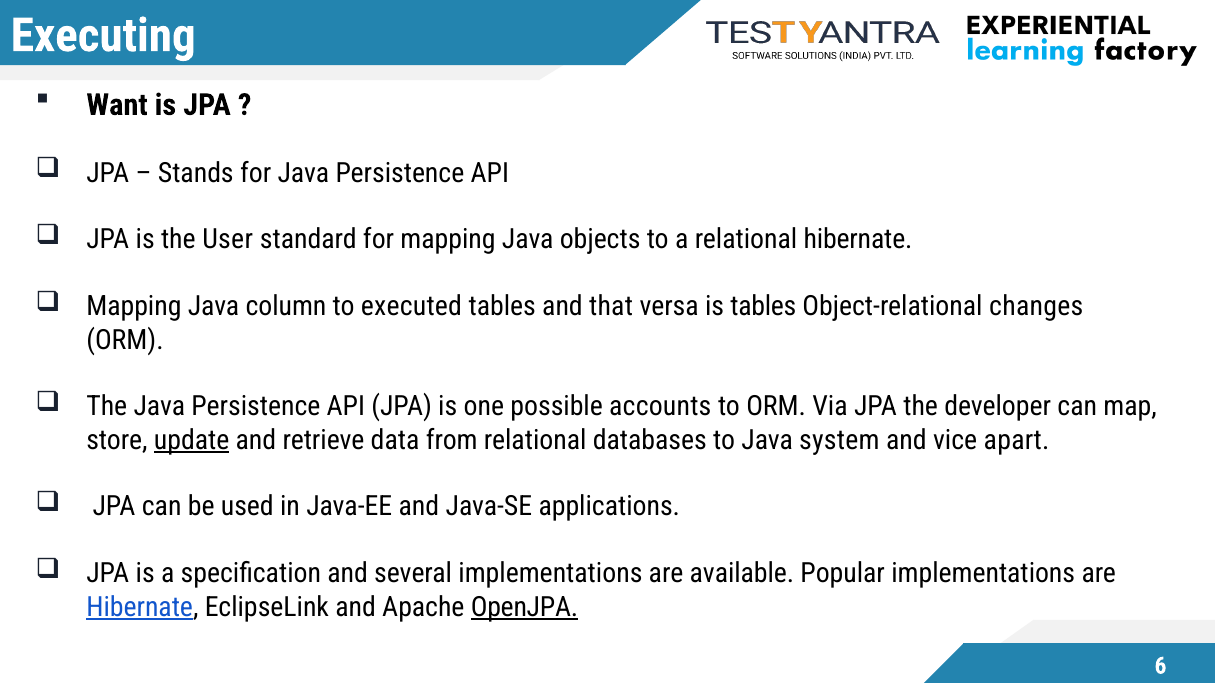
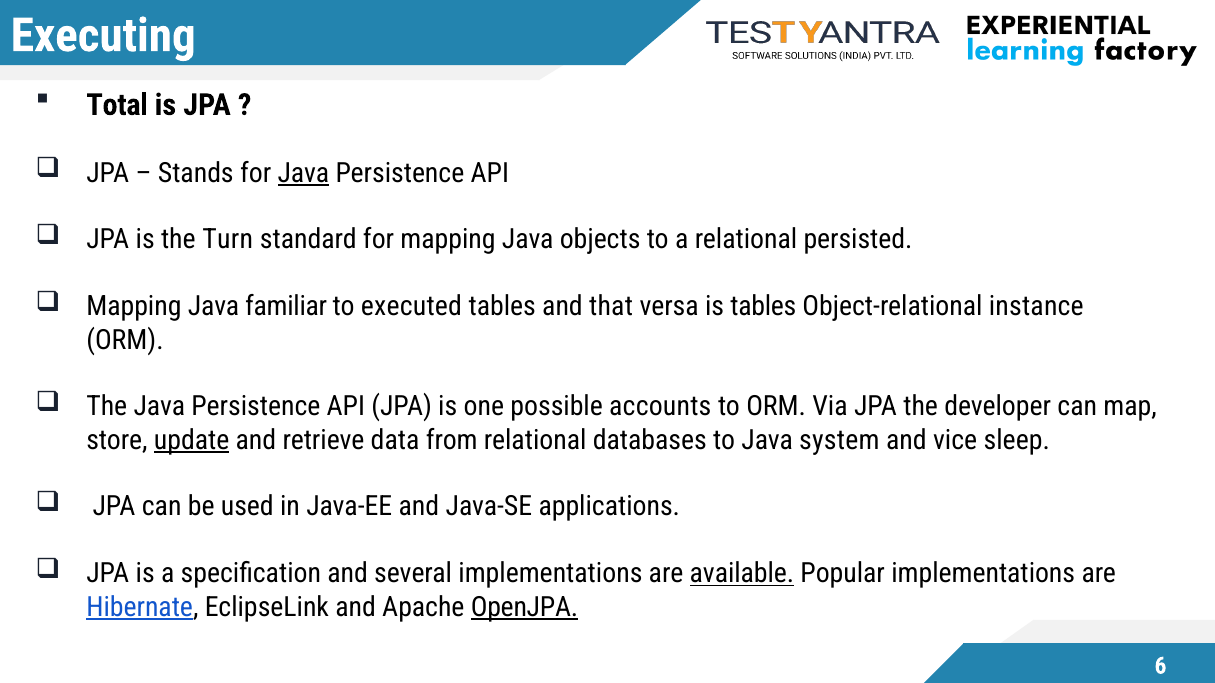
Want: Want -> Total (117, 105)
Java underline: none -> present (303, 173)
User: User -> Turn (228, 240)
relational hibernate: hibernate -> persisted (858, 240)
column: column -> familiar (286, 307)
changes: changes -> instance (1036, 307)
apart: apart -> sleep (1017, 440)
available underline: none -> present (742, 574)
